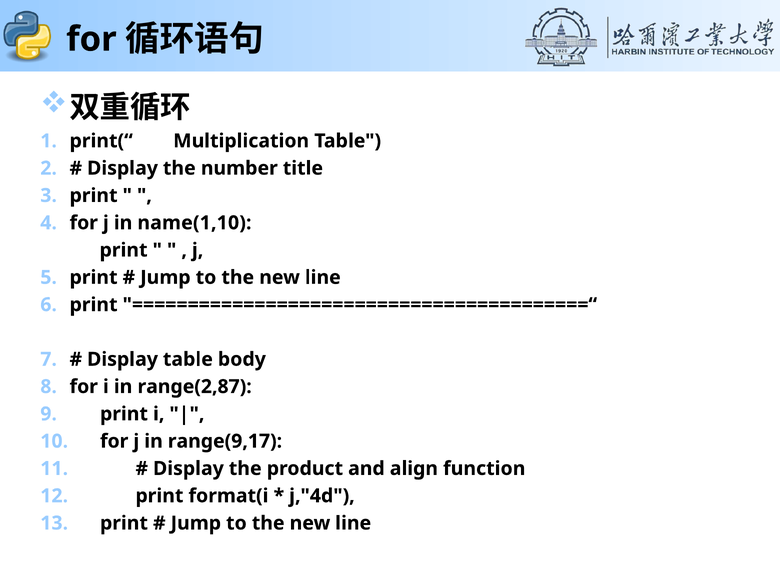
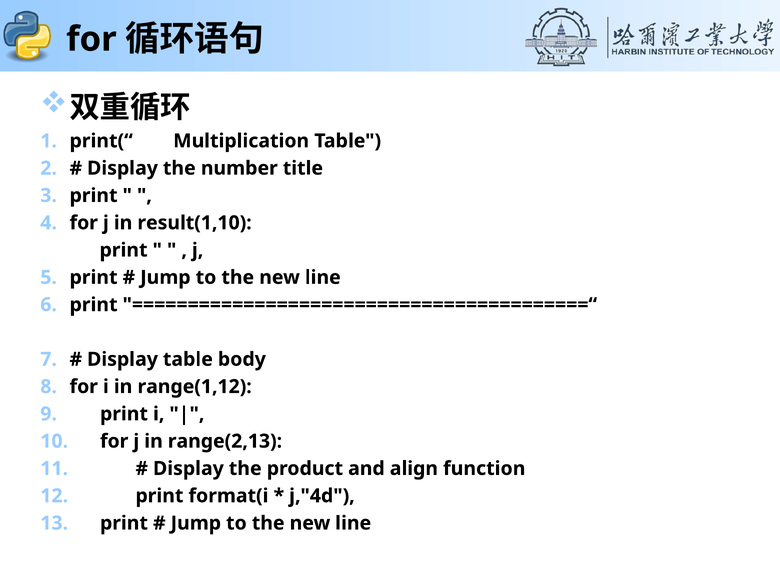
name(1,10: name(1,10 -> result(1,10 (195, 223)
range(2,87: range(2,87 -> range(1,12 (195, 387)
range(9,17: range(9,17 -> range(2,13 (225, 441)
